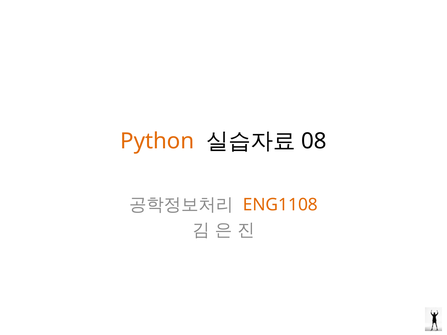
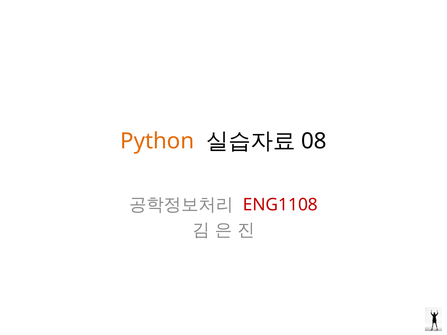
ENG1108 colour: orange -> red (280, 205)
